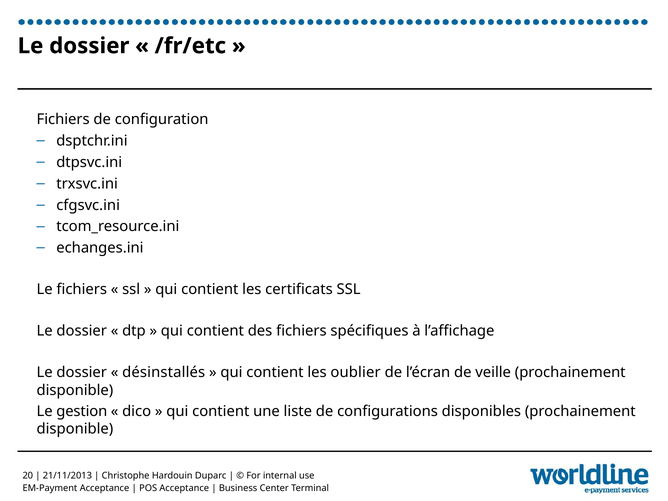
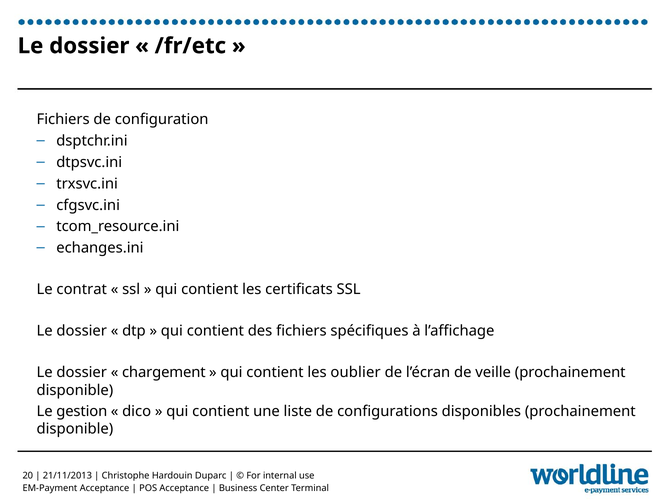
Le fichiers: fichiers -> contrat (82, 289)
désinstallés: désinstallés -> chargement (164, 373)
